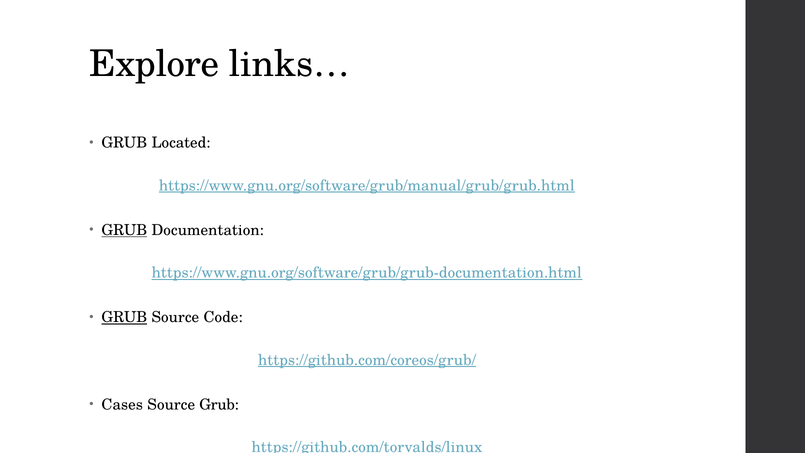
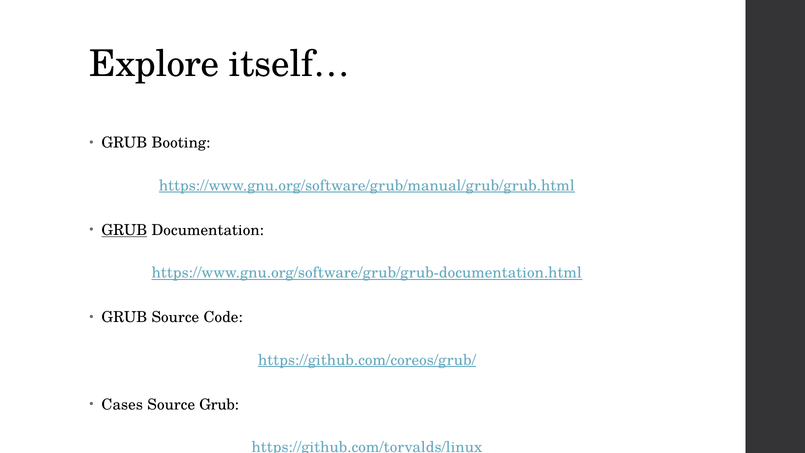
links…: links… -> itself… (290, 64)
Located: Located -> Booting (181, 143)
GRUB underline: present -> none (124, 317)
